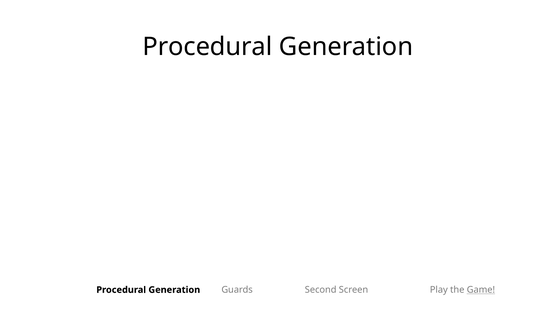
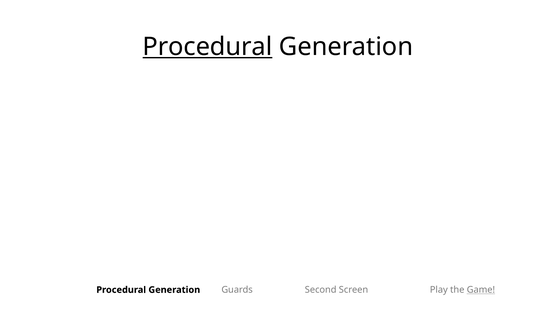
Procedural underline: none -> present (207, 47)
